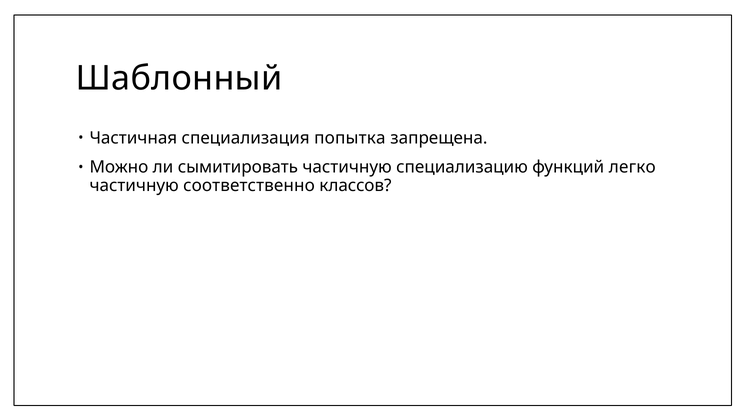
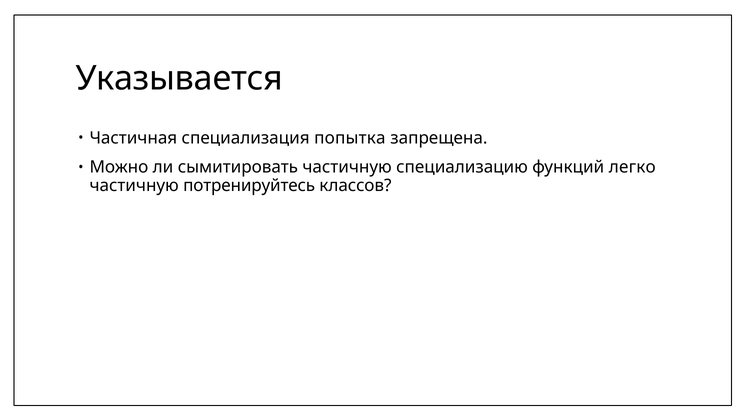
Шаблонный: Шаблонный -> Указывается (179, 79)
соответственно: соответственно -> потренируйтесь (249, 186)
